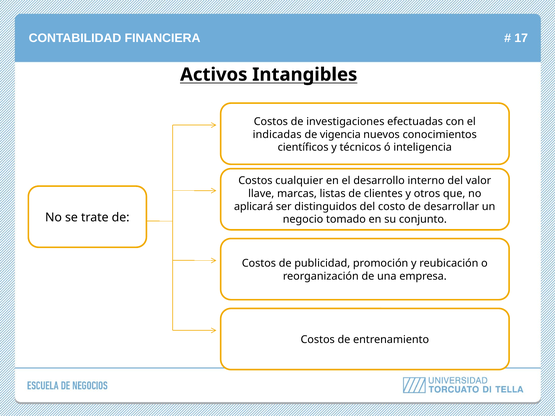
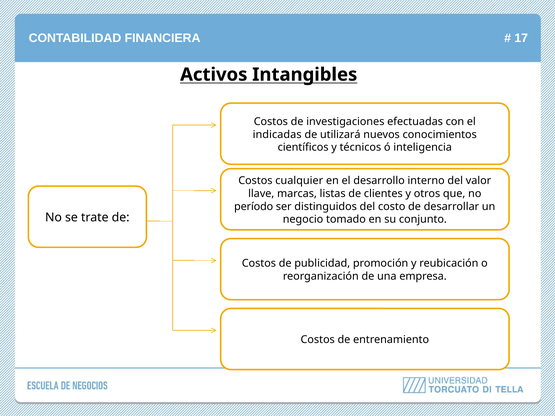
vigencia: vigencia -> utilizará (340, 135)
aplicará: aplicará -> período (254, 207)
